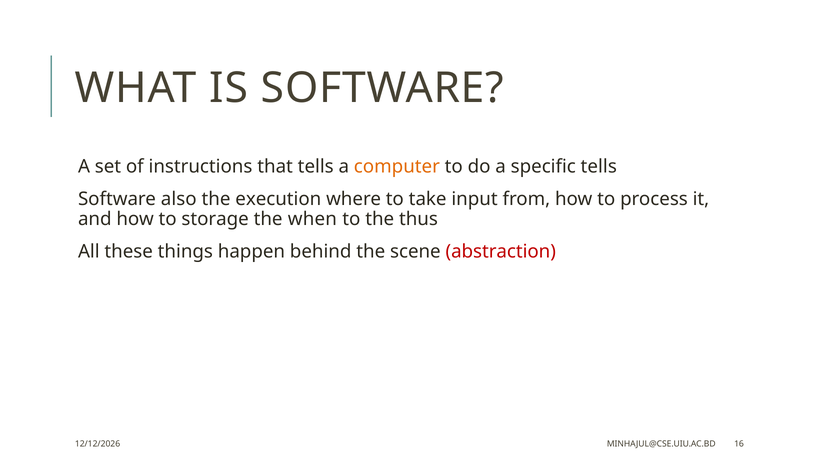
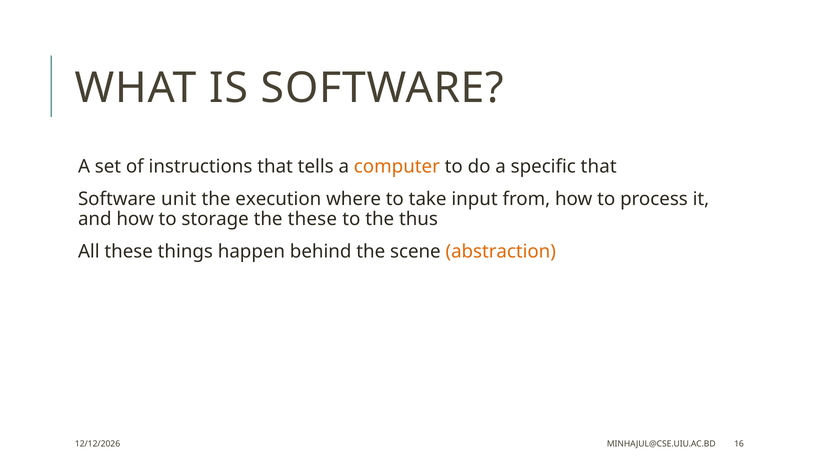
specific tells: tells -> that (599, 167)
also: also -> unit (179, 199)
the when: when -> these (312, 219)
abstraction colour: red -> orange (501, 251)
